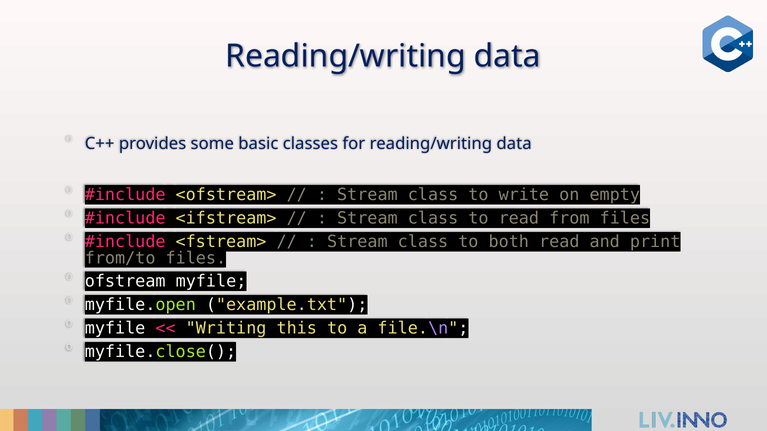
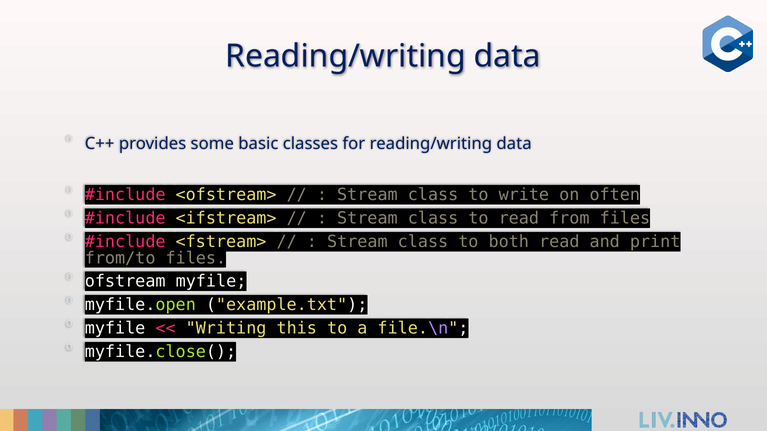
empty: empty -> often (615, 195)
